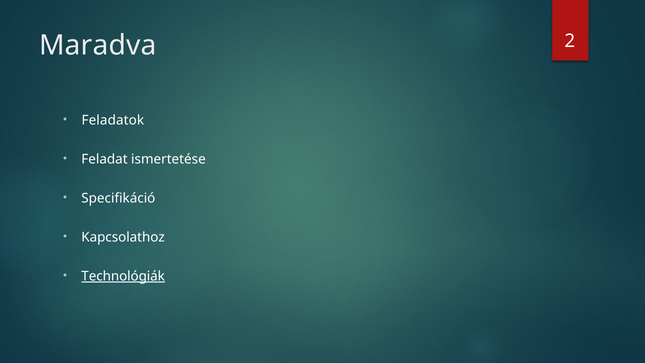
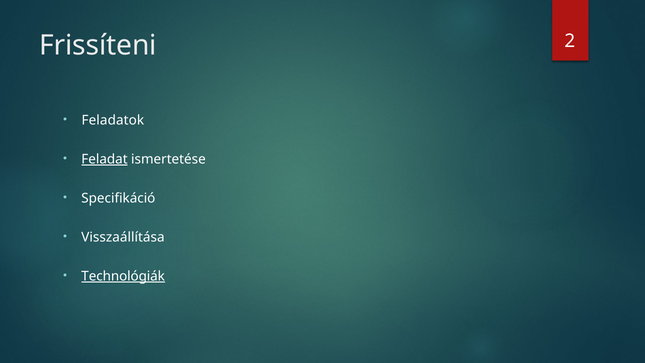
Maradva: Maradva -> Frissíteni (98, 45)
Feladat underline: none -> present (104, 159)
Kapcsolathoz: Kapcsolathoz -> Visszaállítása (123, 237)
